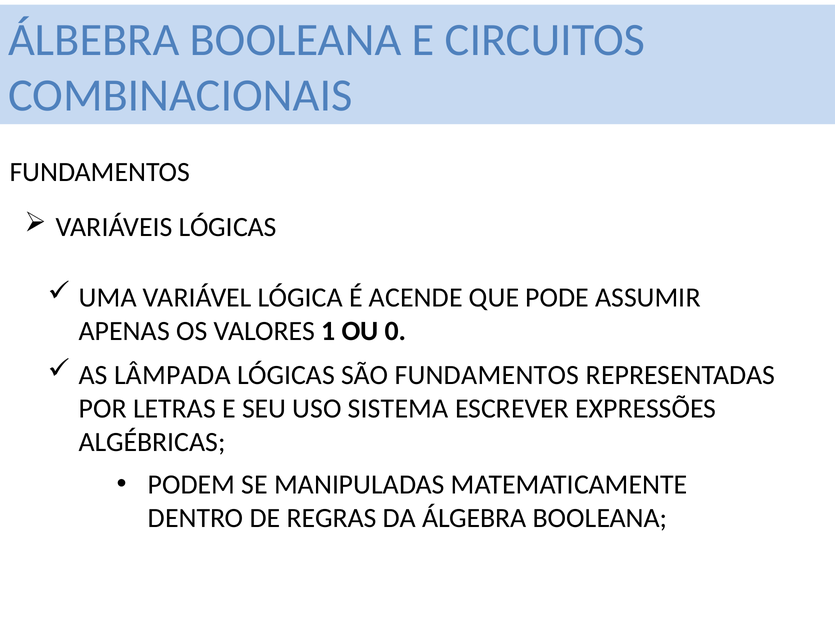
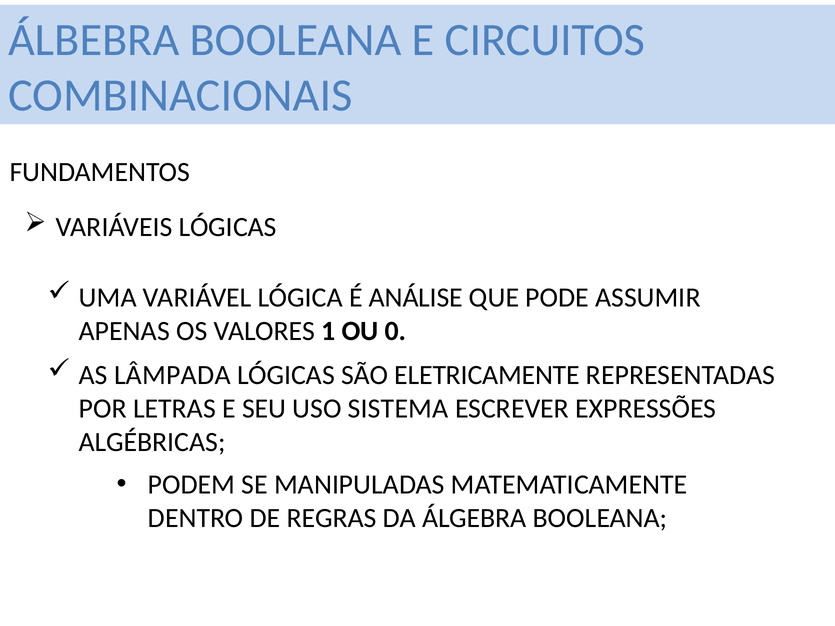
ACENDE: ACENDE -> ANÁLISE (416, 298)
SÃO FUNDAMENTOS: FUNDAMENTOS -> ELETRICAMENTE (487, 375)
